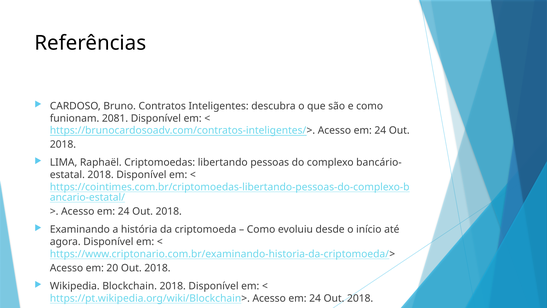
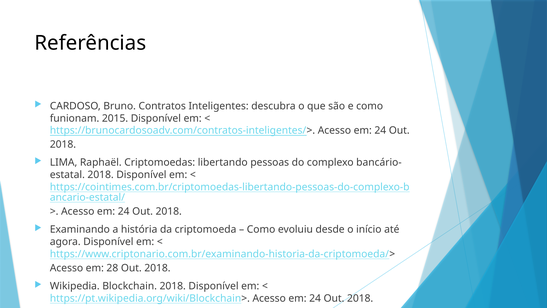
2081: 2081 -> 2015 (115, 118)
20: 20 -> 28 (112, 268)
